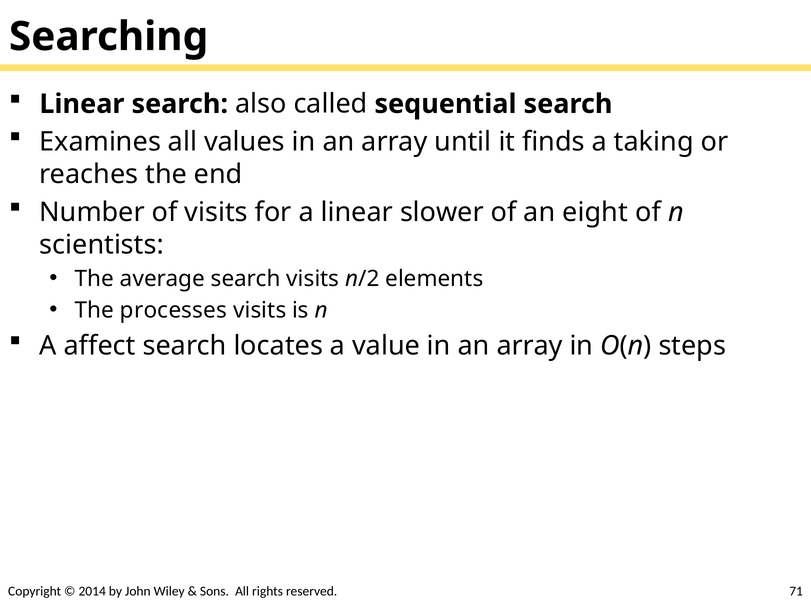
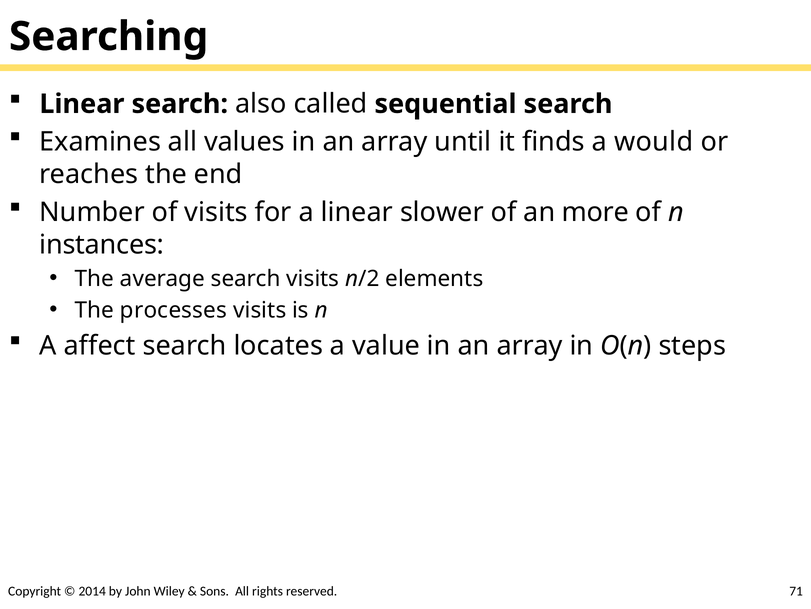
taking: taking -> would (654, 142)
eight: eight -> more (595, 212)
scientists: scientists -> instances (102, 244)
